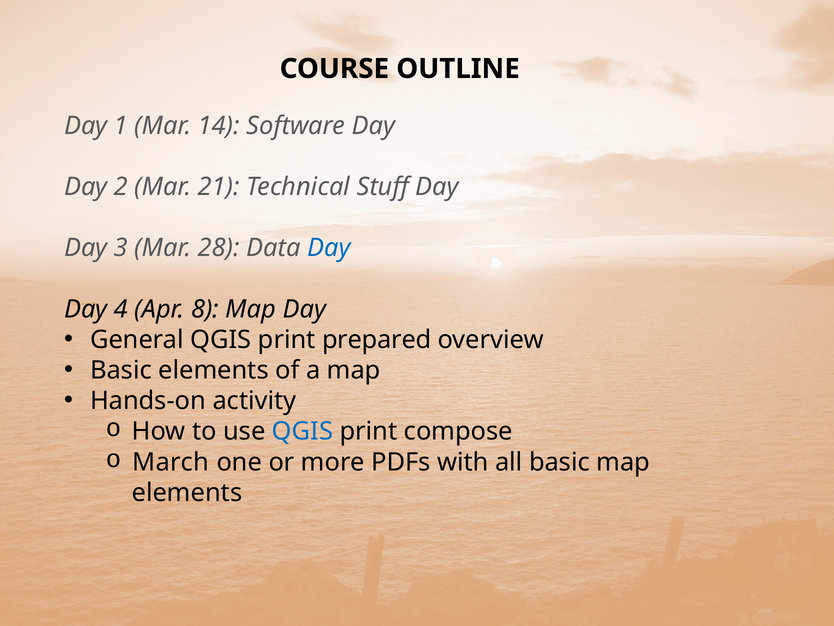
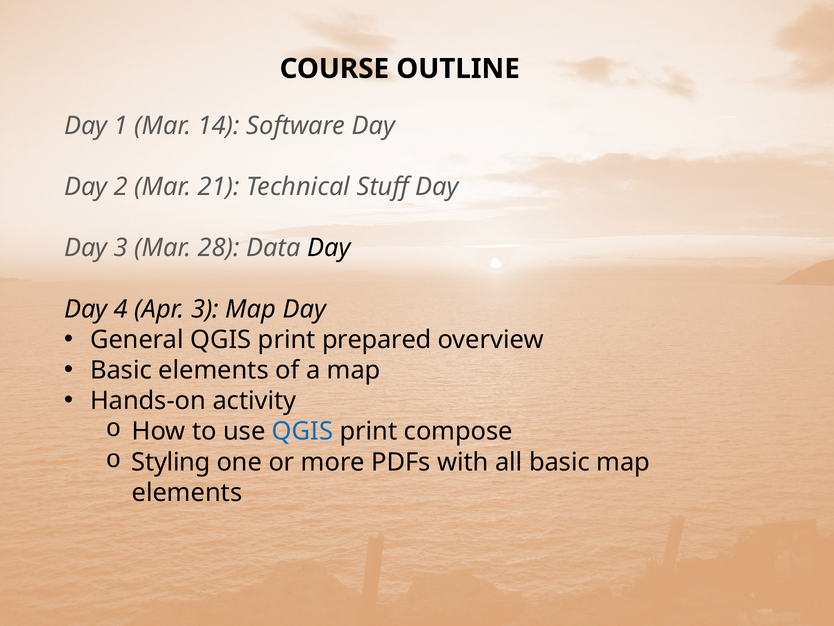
Day colour: blue -> black (329, 248)
Apr 8: 8 -> 3 (205, 309)
March: March -> Styling (171, 462)
